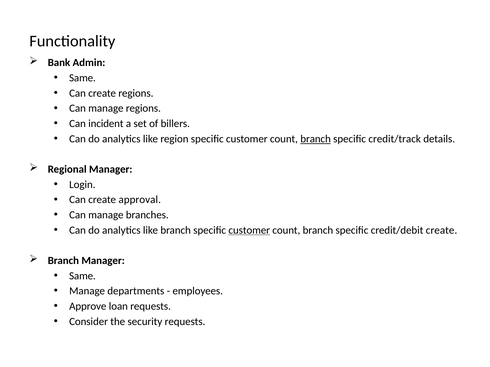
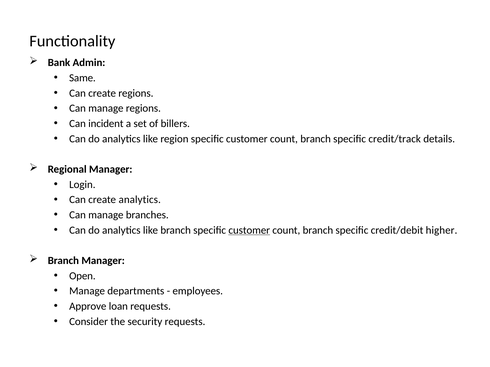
branch underline: present -> none (316, 139)
create approval: approval -> analytics (140, 200)
credit/debit create: create -> higher (442, 230)
Same: Same -> Open (82, 276)
